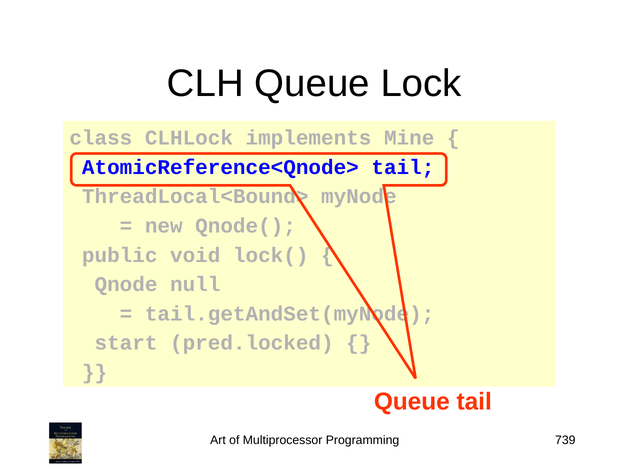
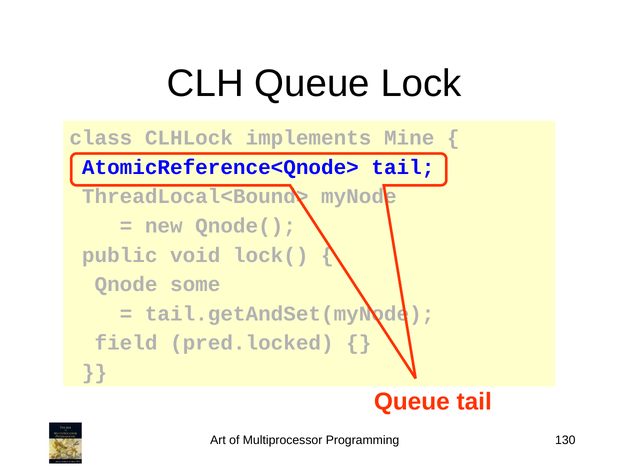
null: null -> some (195, 285)
start: start -> field (126, 344)
739: 739 -> 130 (565, 441)
